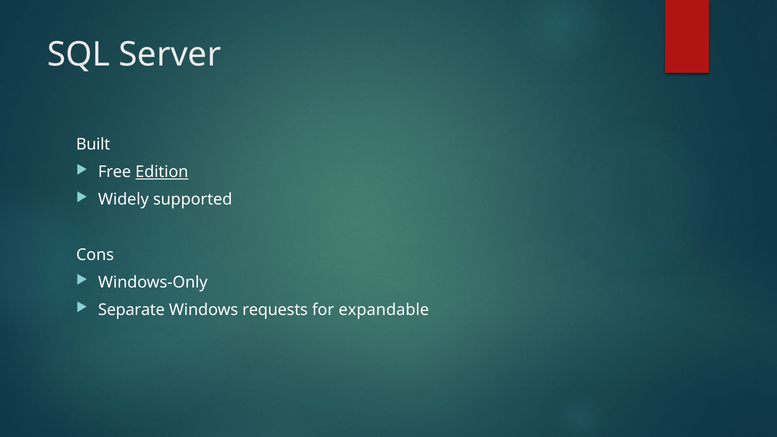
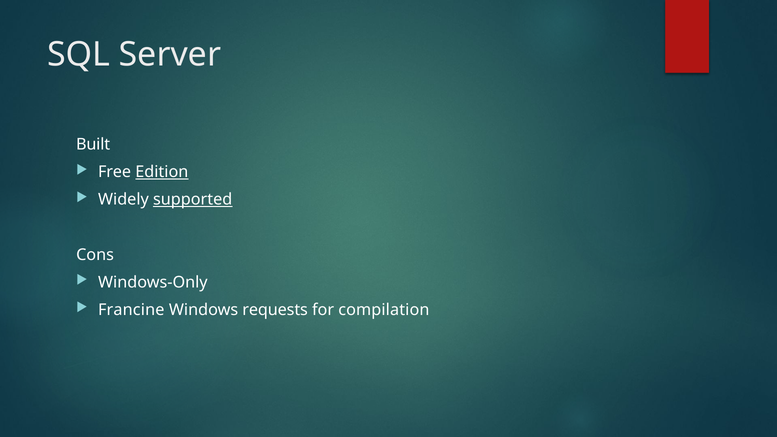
supported underline: none -> present (193, 200)
Separate: Separate -> Francine (131, 310)
expandable: expandable -> compilation (384, 310)
